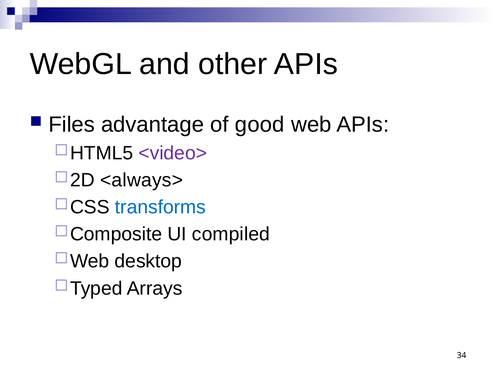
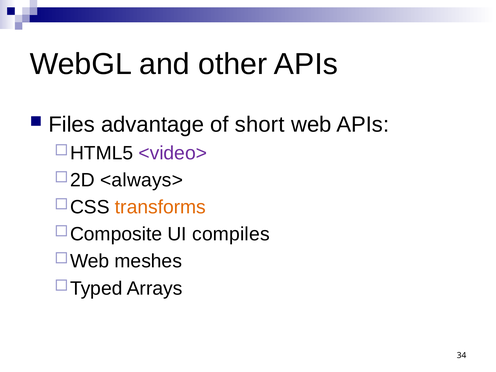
good: good -> short (260, 125)
transforms colour: blue -> orange (160, 207)
compiled: compiled -> compiles (231, 234)
desktop: desktop -> meshes (148, 261)
